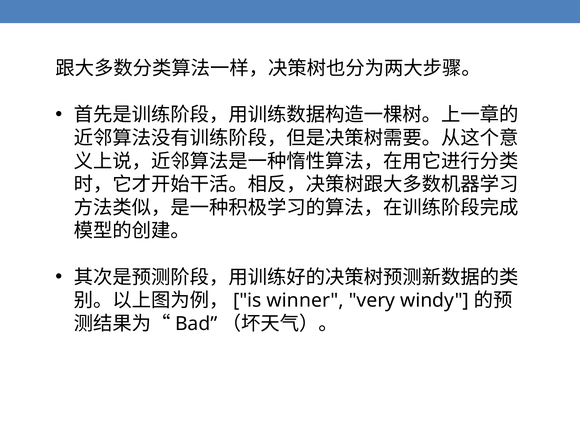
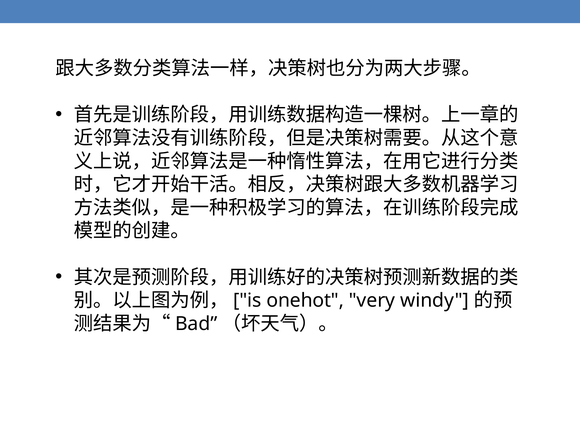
winner: winner -> onehot (305, 301)
